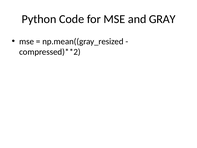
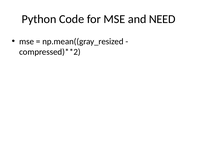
GRAY: GRAY -> NEED (162, 19)
